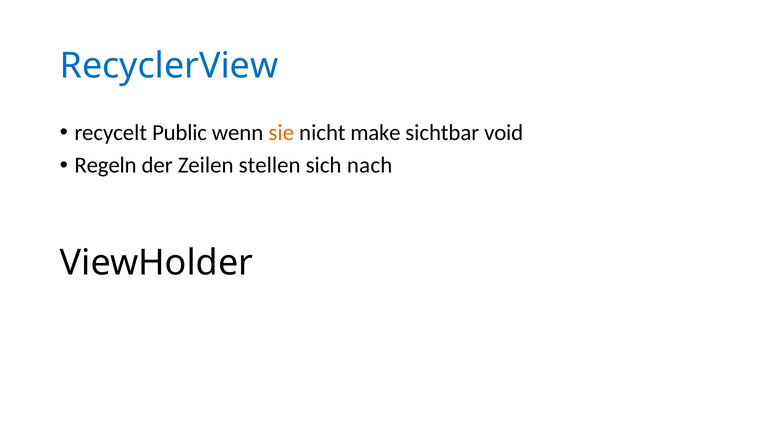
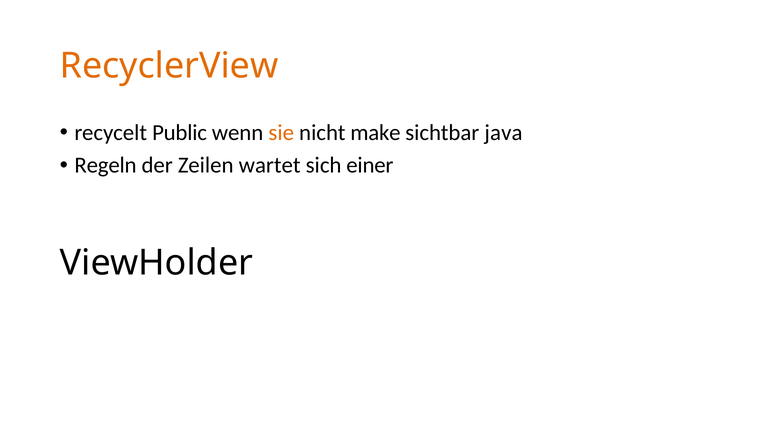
RecyclerView colour: blue -> orange (169, 66)
void: void -> java (504, 133)
stellen: stellen -> wartet (270, 165)
nach: nach -> einer (370, 165)
